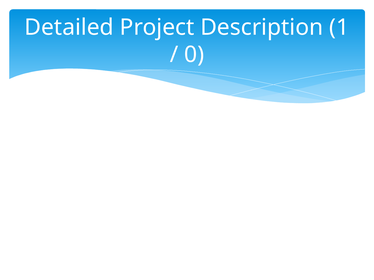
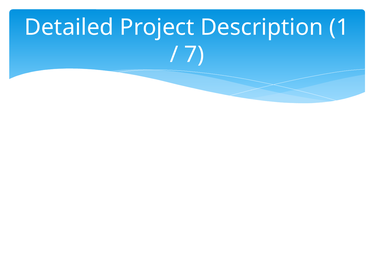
0: 0 -> 7 (194, 55)
